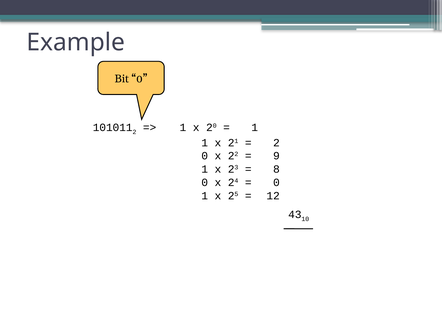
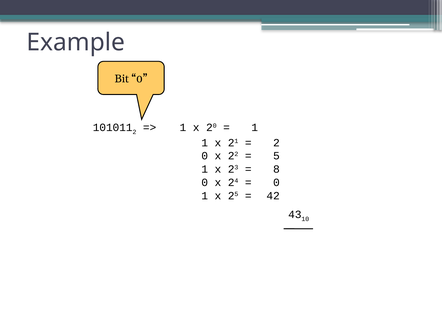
9: 9 -> 5 (276, 156)
12: 12 -> 42 (273, 196)
